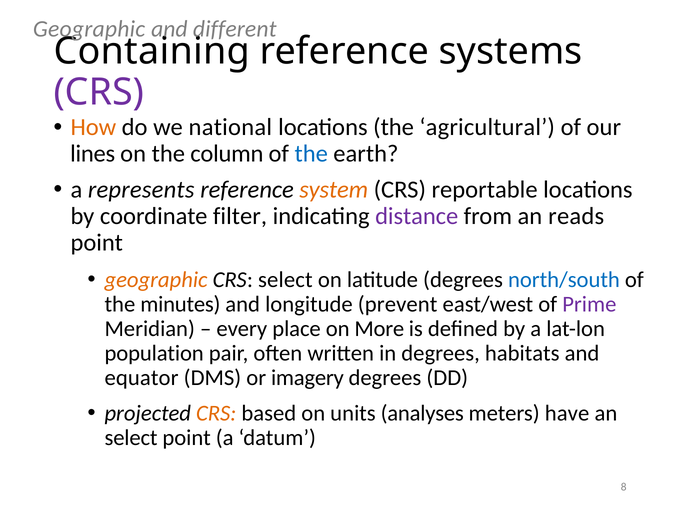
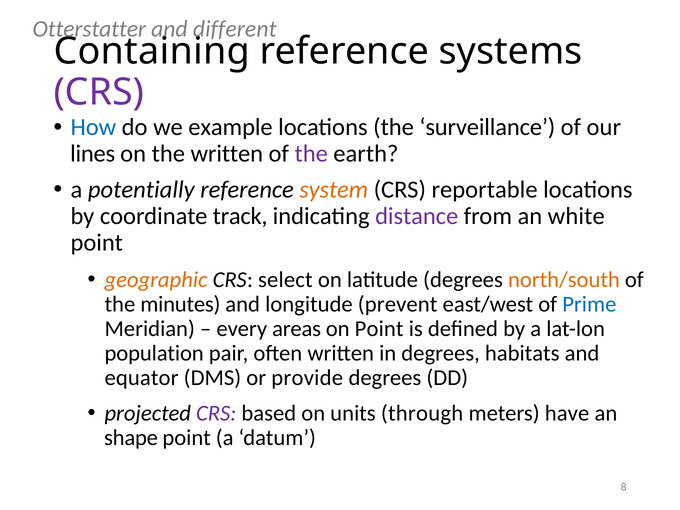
Geographic: Geographic -> Otterstatter (89, 29)
How colour: orange -> blue (93, 127)
national: national -> example (230, 127)
agricultural: agricultural -> surveillance (487, 127)
the column: column -> written (227, 154)
the colour: blue -> purple (311, 154)
represents: represents -> potentially (141, 190)
filter: filter -> track (240, 216)
reads: reads -> white (576, 216)
north/south colour: blue -> orange (564, 280)
Prime colour: purple -> blue (589, 304)
place: place -> areas (297, 329)
on More: More -> Point (379, 329)
imagery: imagery -> provide (307, 378)
CRS colour: orange -> purple (216, 413)
analyses: analyses -> through (422, 413)
select: select -> shape (131, 438)
